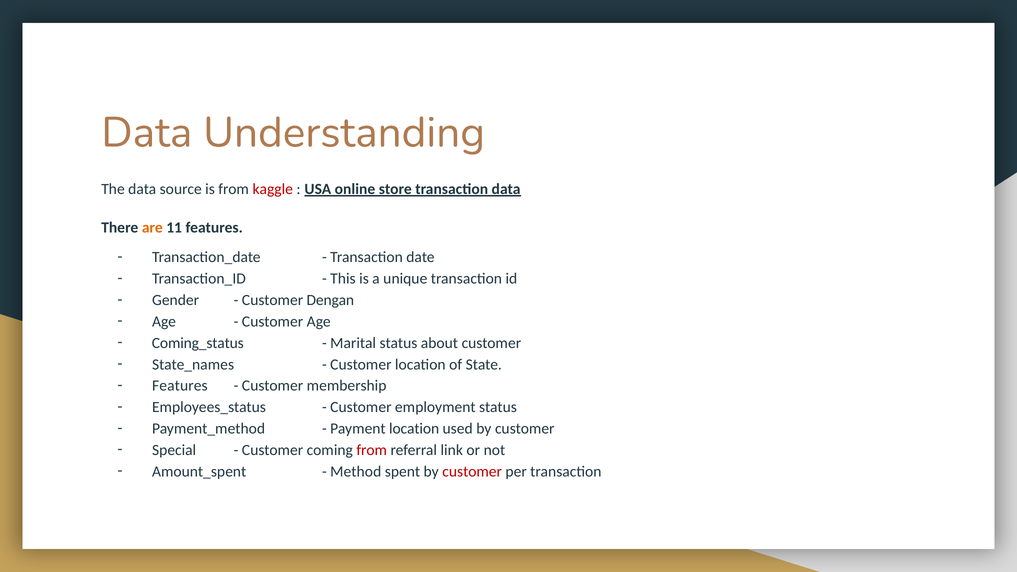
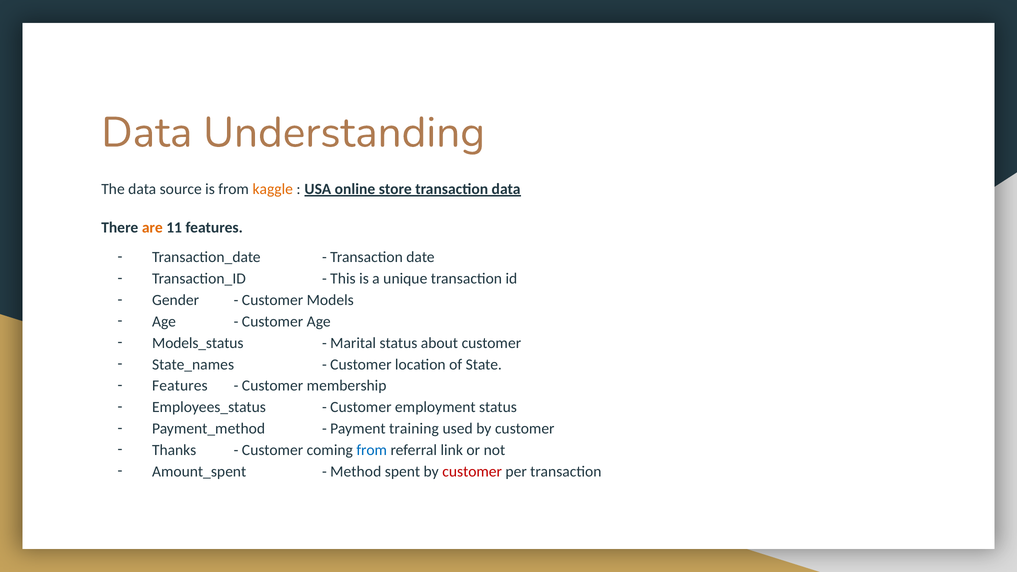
kaggle colour: red -> orange (273, 189)
Dengan: Dengan -> Models (330, 300)
Coming_status: Coming_status -> Models_status (198, 343)
Payment location: location -> training (414, 429)
Special: Special -> Thanks (174, 450)
from colour: red -> blue (372, 450)
